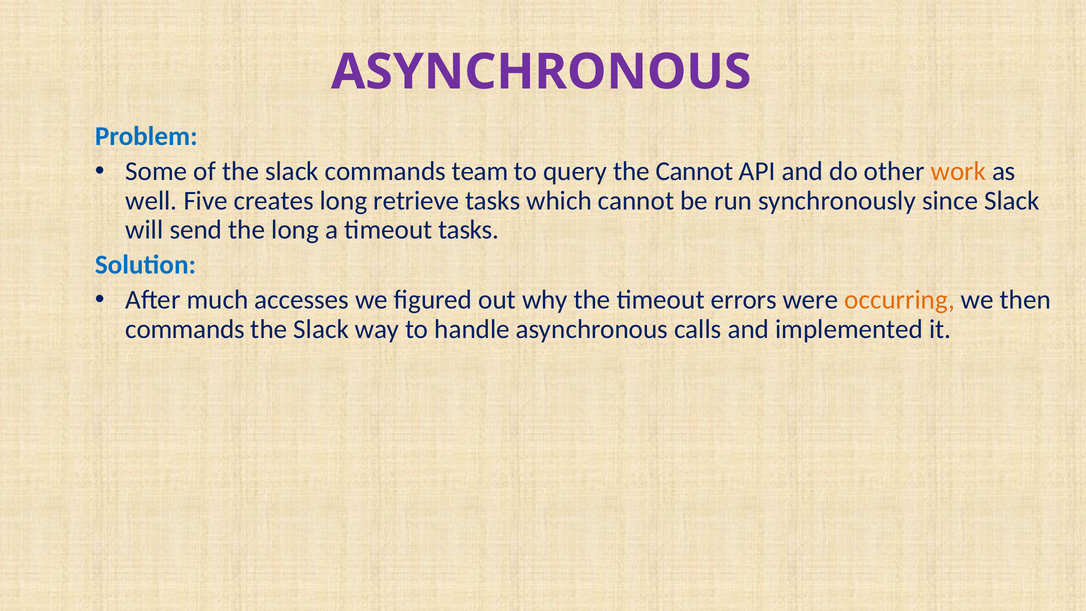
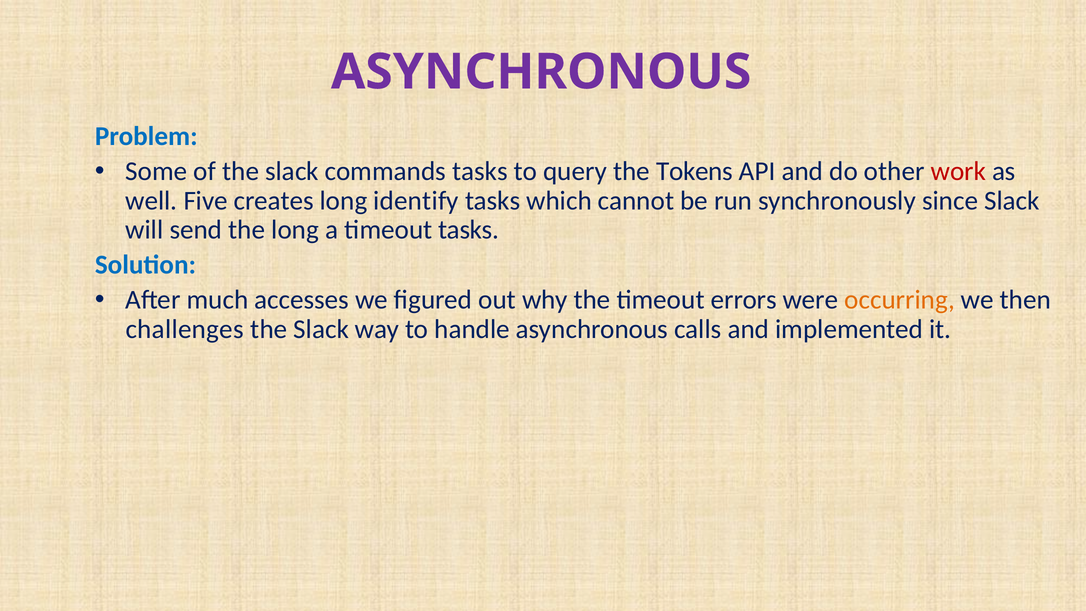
commands team: team -> tasks (480, 171)
the Cannot: Cannot -> Tokens (695, 171)
work colour: orange -> red (958, 171)
retrieve: retrieve -> identify (416, 200)
commands: commands -> challenges (185, 329)
